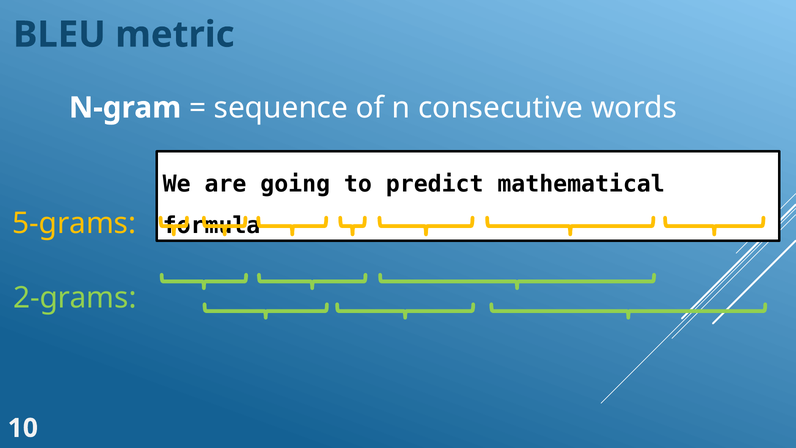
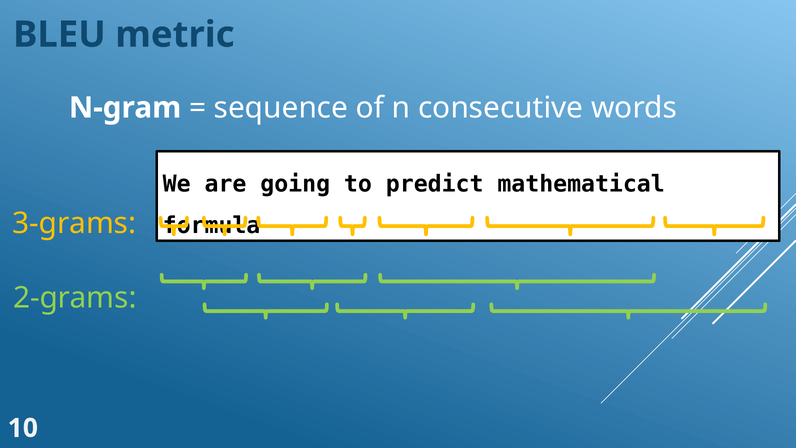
5-grams: 5-grams -> 3-grams (74, 223)
